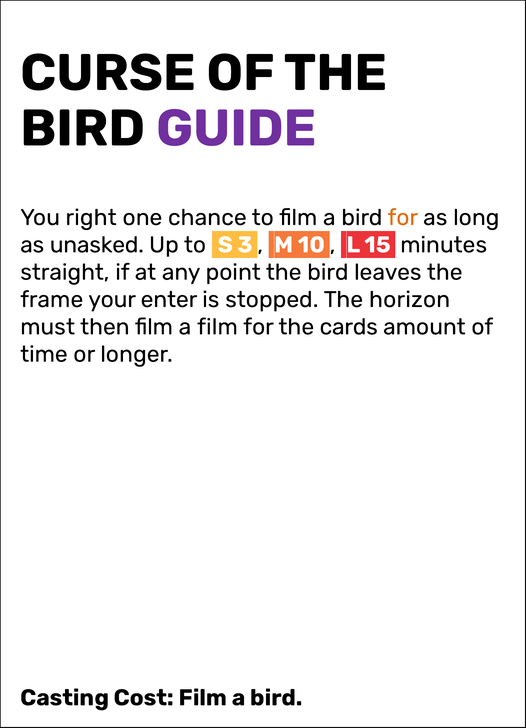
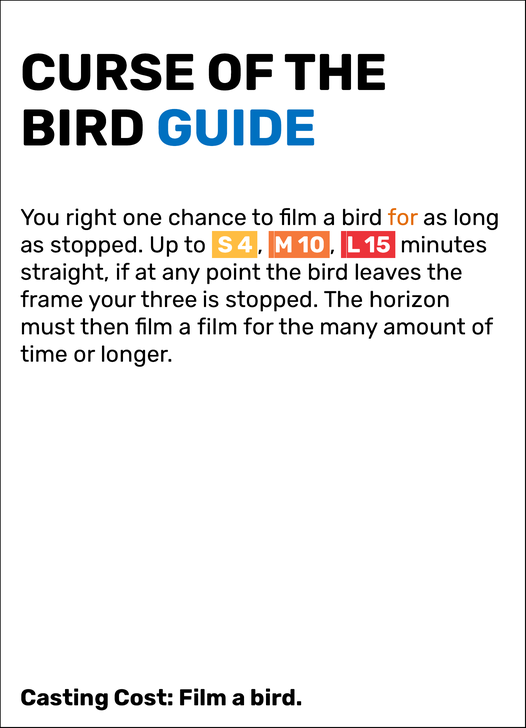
GUIDE colour: purple -> blue (236, 129)
as unasked: unasked -> stopped (97, 245)
3: 3 -> 4 (245, 245)
enter: enter -> three (169, 300)
cards: cards -> many (349, 327)
